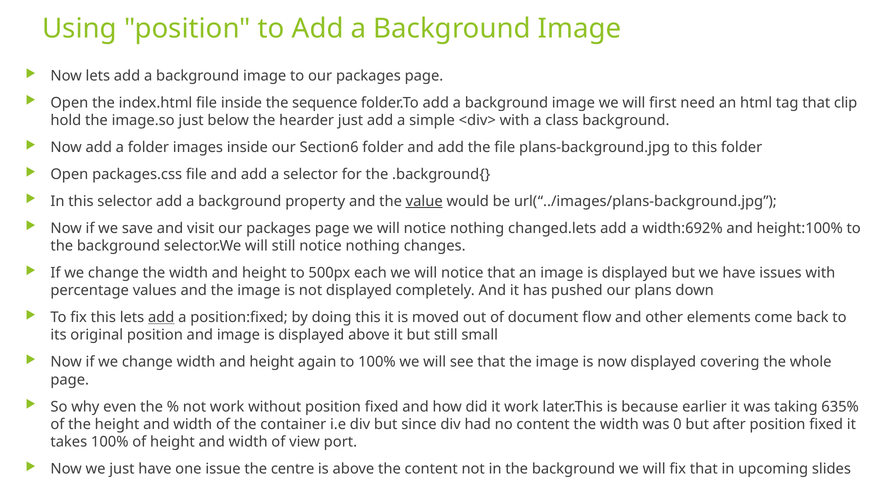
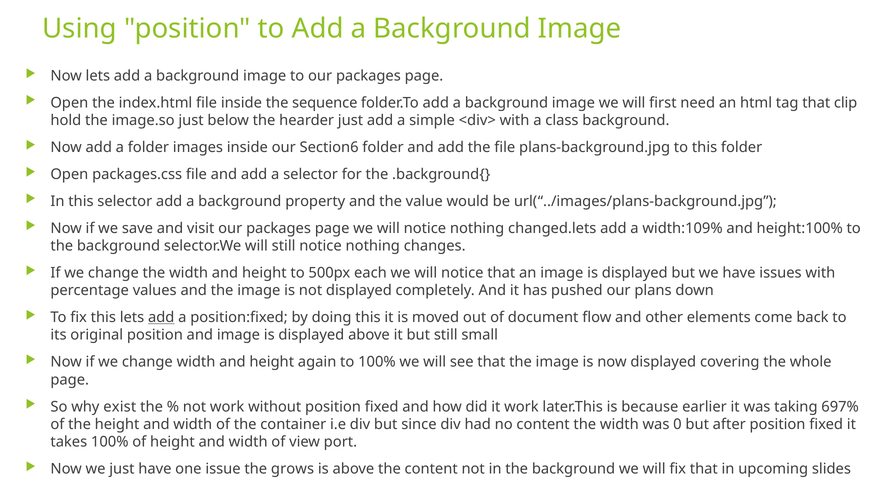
value underline: present -> none (424, 201)
width:692%: width:692% -> width:109% (683, 228)
even: even -> exist (120, 407)
635%: 635% -> 697% (840, 407)
centre: centre -> grows (293, 469)
